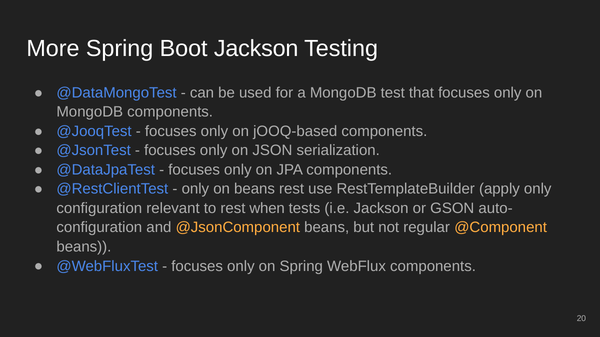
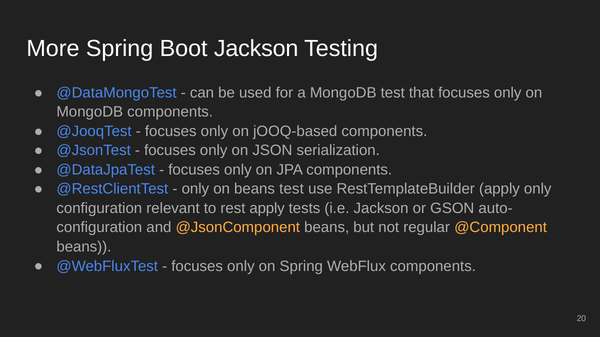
beans rest: rest -> test (292, 189)
rest when: when -> apply (267, 209)
